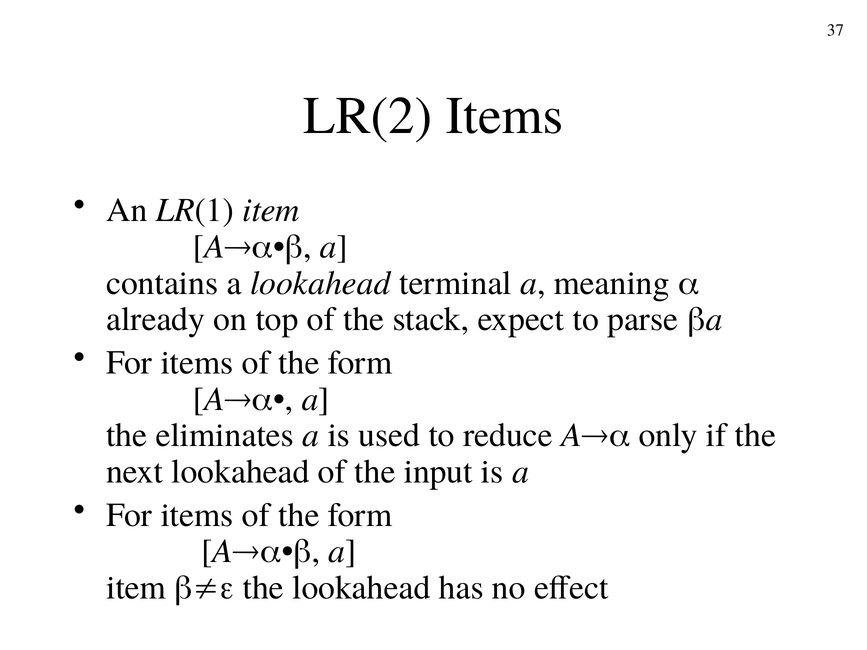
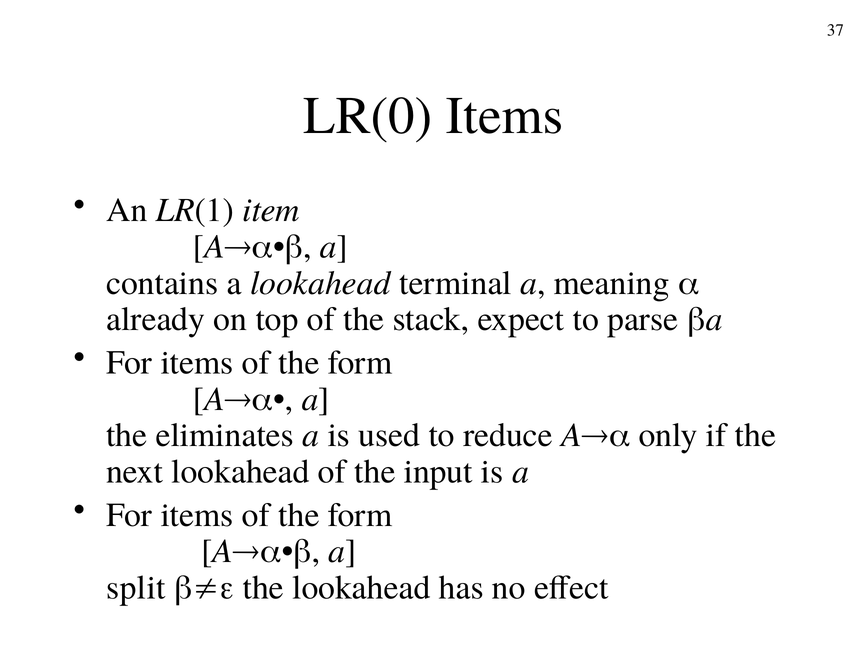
LR(2: LR(2 -> LR(0 (368, 116)
item: item -> split (136, 588)
